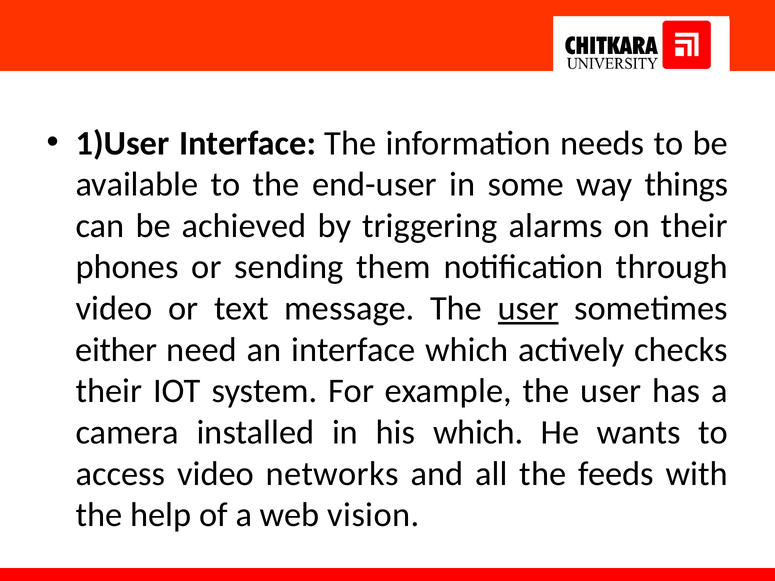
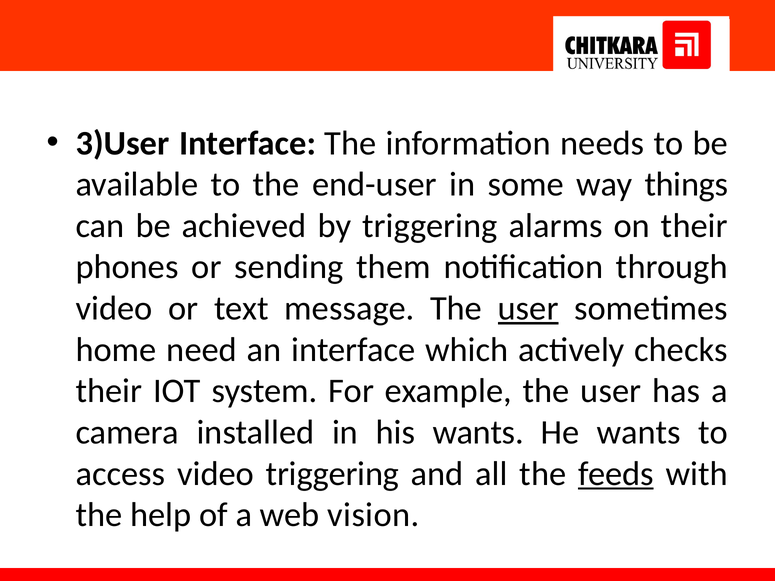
1)User: 1)User -> 3)User (123, 143)
either: either -> home (116, 350)
his which: which -> wants (478, 433)
video networks: networks -> triggering (332, 474)
feeds underline: none -> present (616, 474)
